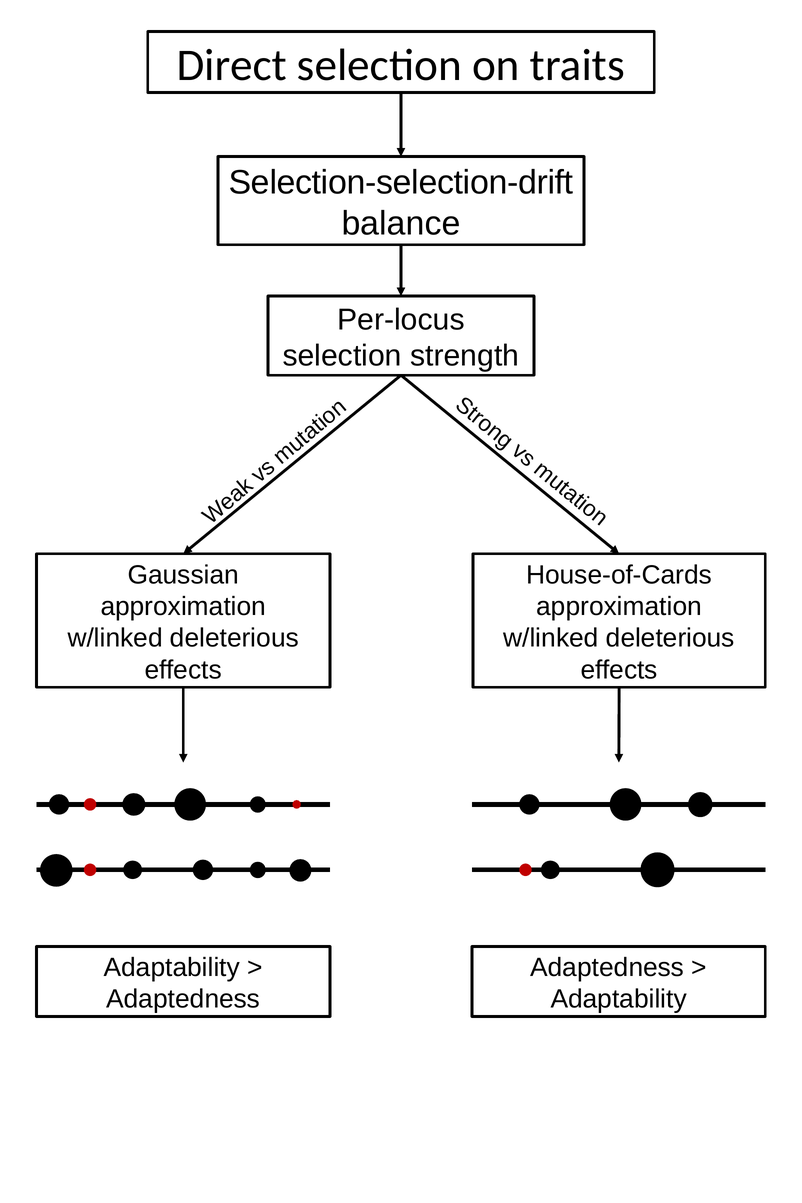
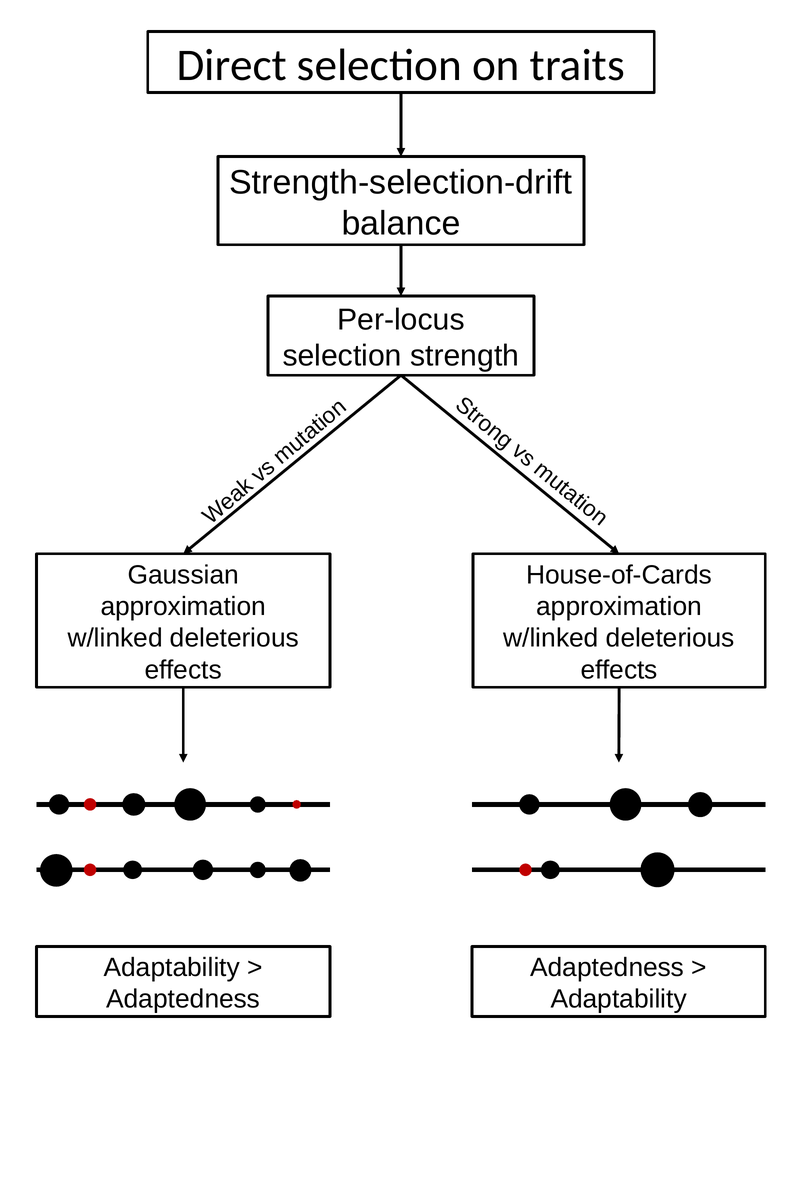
Selection-selection-drift: Selection-selection-drift -> Strength-selection-drift (401, 183)
